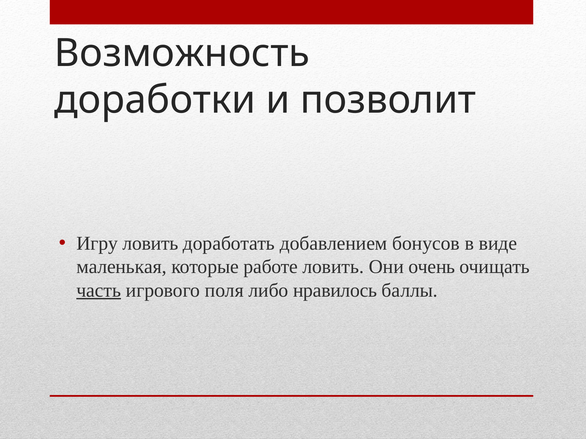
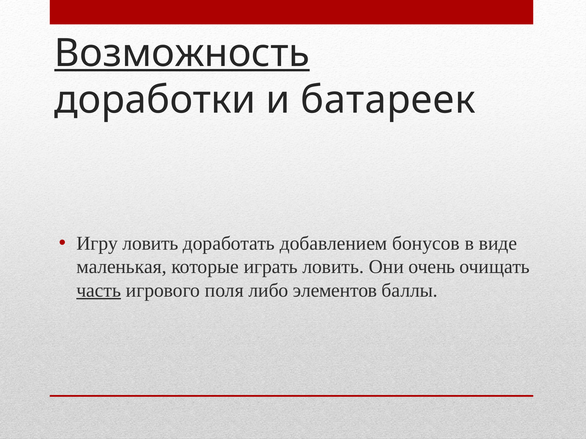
Возможность underline: none -> present (182, 53)
позволит: позволит -> батареек (388, 100)
работе: работе -> играть (271, 267)
нравилось: нравилось -> элементов (335, 291)
